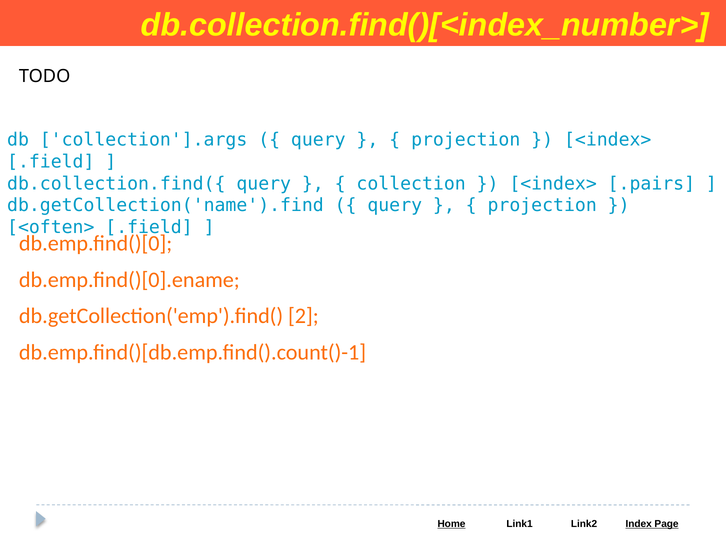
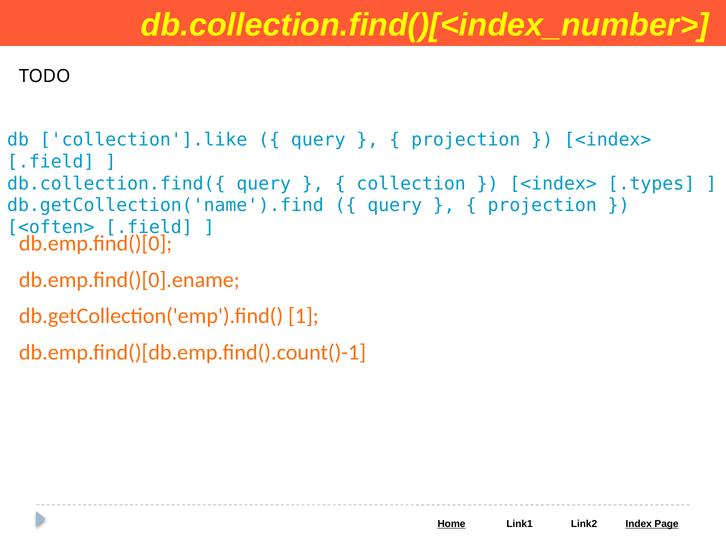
collection'].args: collection'].args -> collection'].like (144, 140)
.pairs: .pairs -> .types (651, 183)
2: 2 -> 1 (303, 316)
